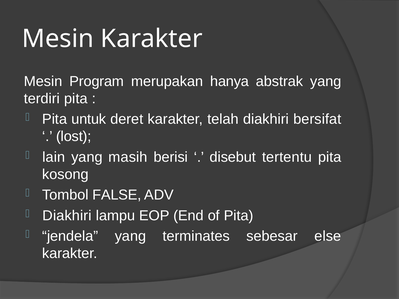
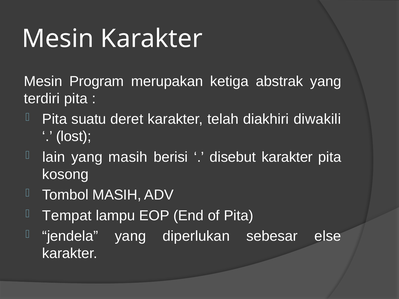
hanya: hanya -> ketiga (229, 81)
untuk: untuk -> suatu (89, 119)
bersifat: bersifat -> diwakili (317, 119)
disebut tertentu: tertentu -> karakter (287, 157)
Tombol FALSE: FALSE -> MASIH (117, 195)
Diakhiri: Diakhiri -> Tempat (67, 216)
terminates: terminates -> diperlukan (196, 236)
